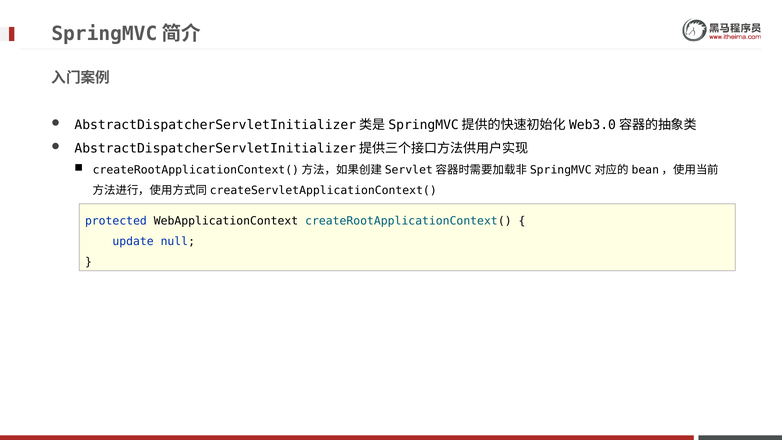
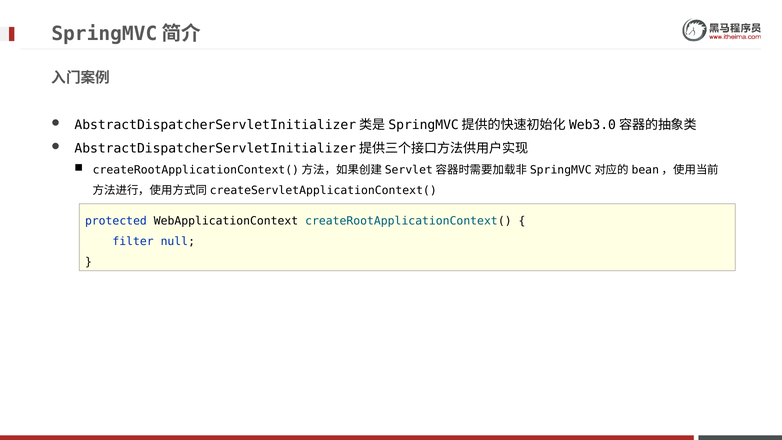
update: update -> filter (133, 241)
